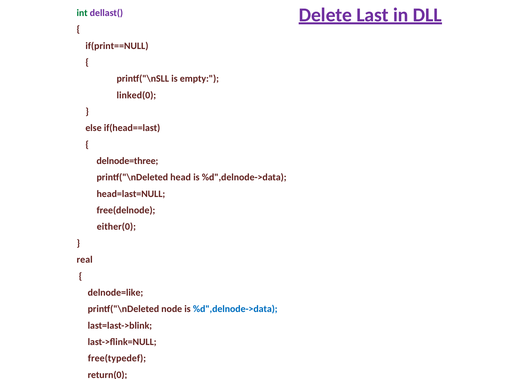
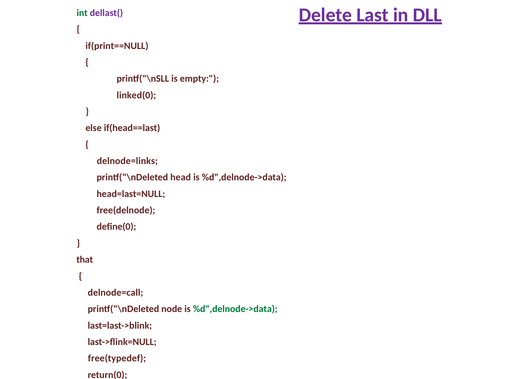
delnode=three: delnode=three -> delnode=links (127, 161)
either(0: either(0 -> define(0 (116, 227)
real: real -> that (85, 259)
delnode=like: delnode=like -> delnode=call (115, 292)
%d",delnode->data colour: blue -> green (235, 309)
